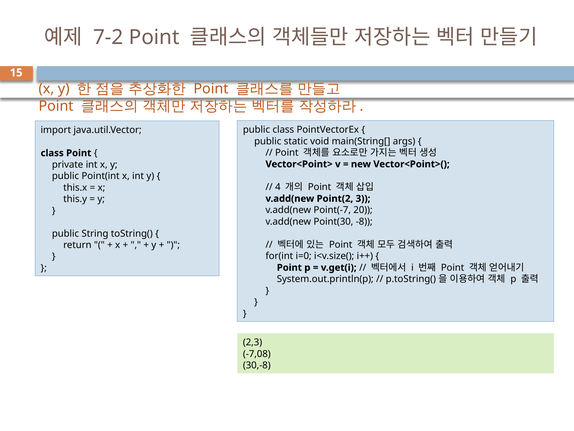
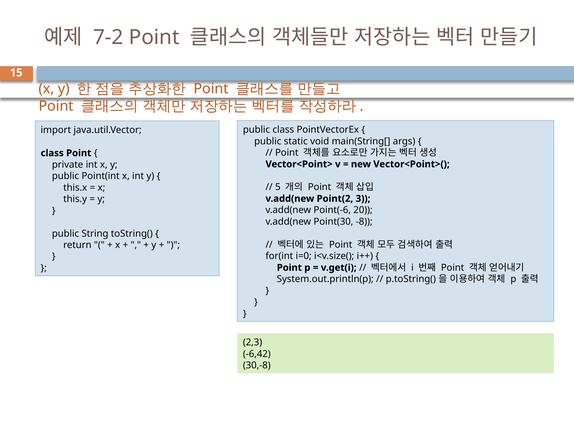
4: 4 -> 5 (278, 187)
Point(-7: Point(-7 -> Point(-6 (332, 210)
-7,08: -7,08 -> -6,42 (257, 353)
